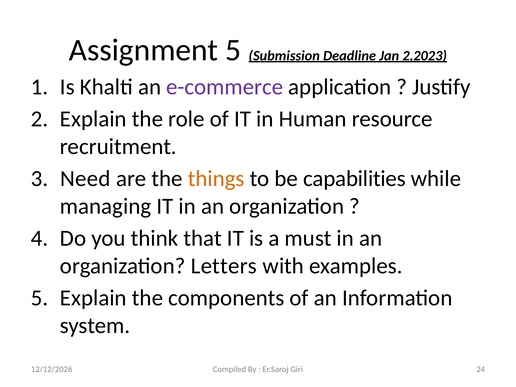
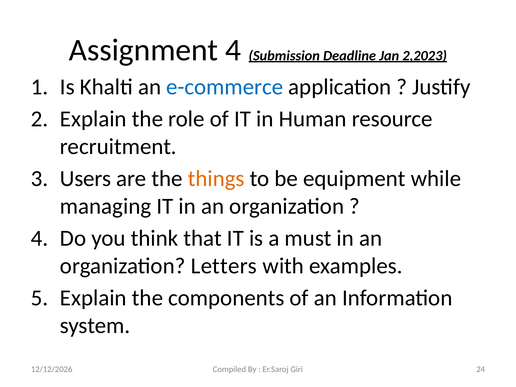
Assignment 5: 5 -> 4 (233, 50)
e-commerce colour: purple -> blue (225, 87)
Need: Need -> Users (86, 179)
capabilities: capabilities -> equipment (354, 179)
